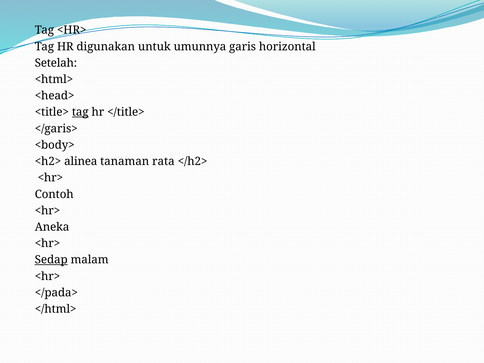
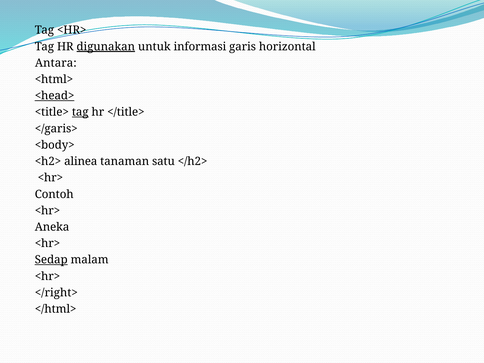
digunakan underline: none -> present (106, 47)
umunnya: umunnya -> informasi (200, 47)
Setelah: Setelah -> Antara (56, 63)
<head> underline: none -> present (55, 96)
rata: rata -> satu (163, 161)
</pada>: </pada> -> </right> (56, 293)
